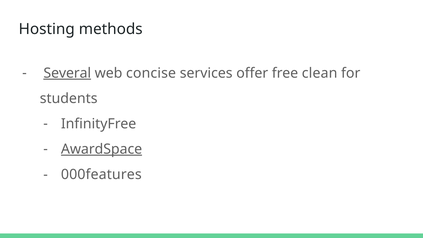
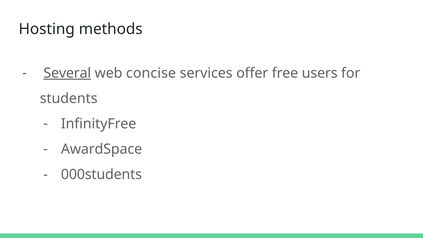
clean: clean -> users (320, 73)
AwardSpace underline: present -> none (102, 149)
000features: 000features -> 000students (101, 175)
